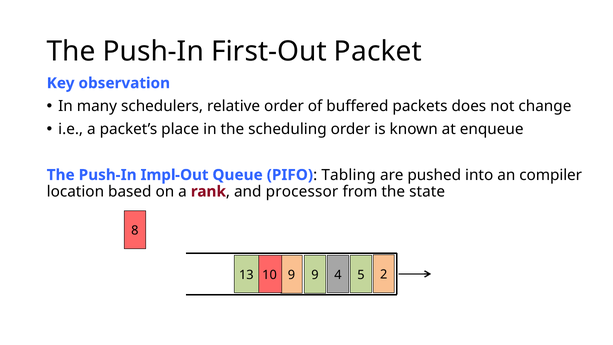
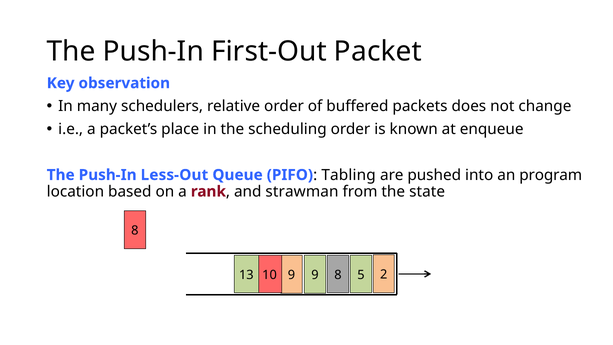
Impl-Out: Impl-Out -> Less-Out (174, 175)
compiler: compiler -> program (551, 175)
processor: processor -> strawman (302, 191)
9 4: 4 -> 8 (338, 275)
